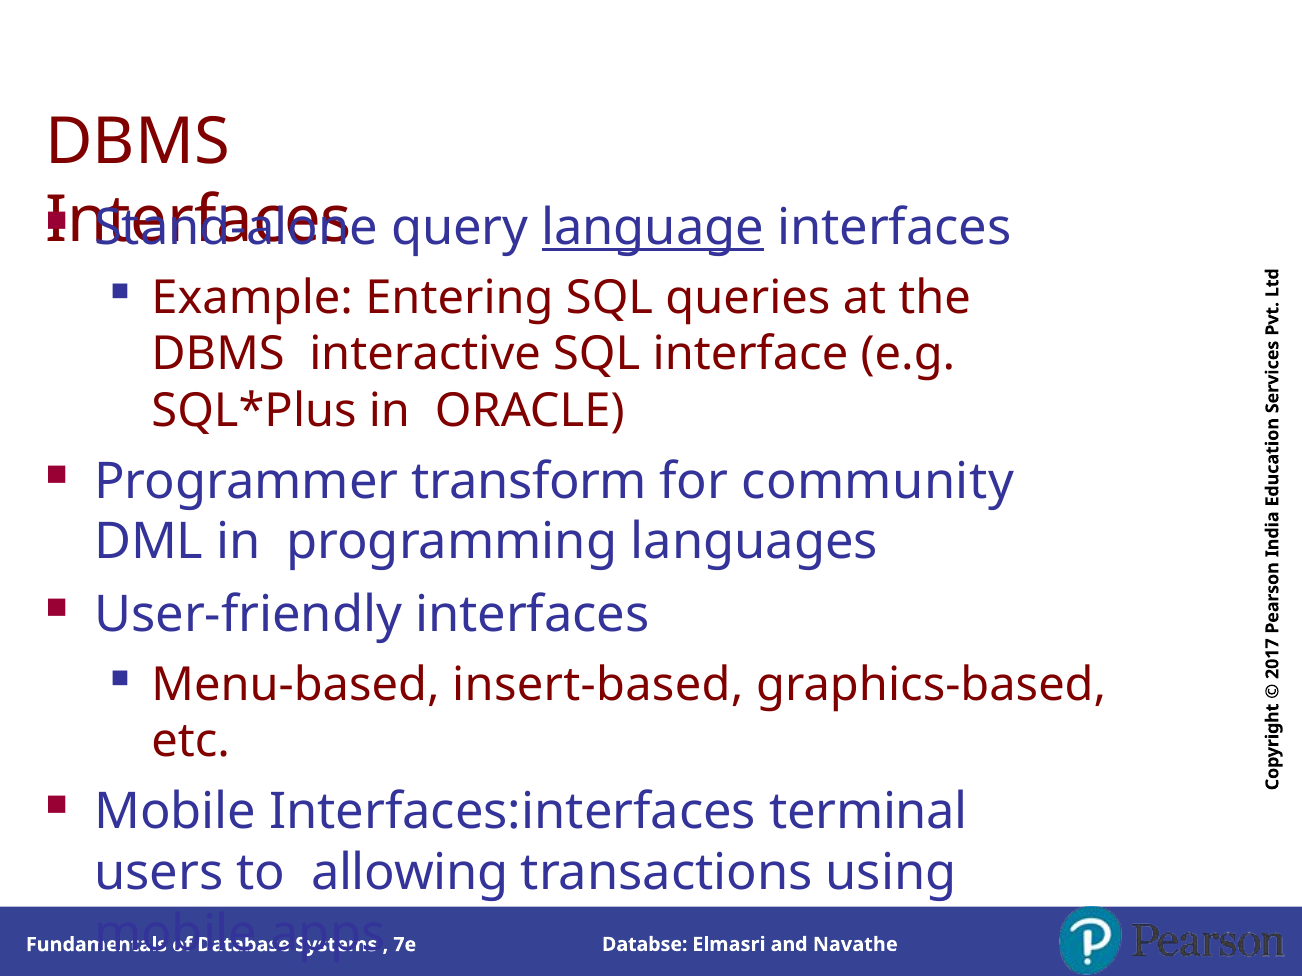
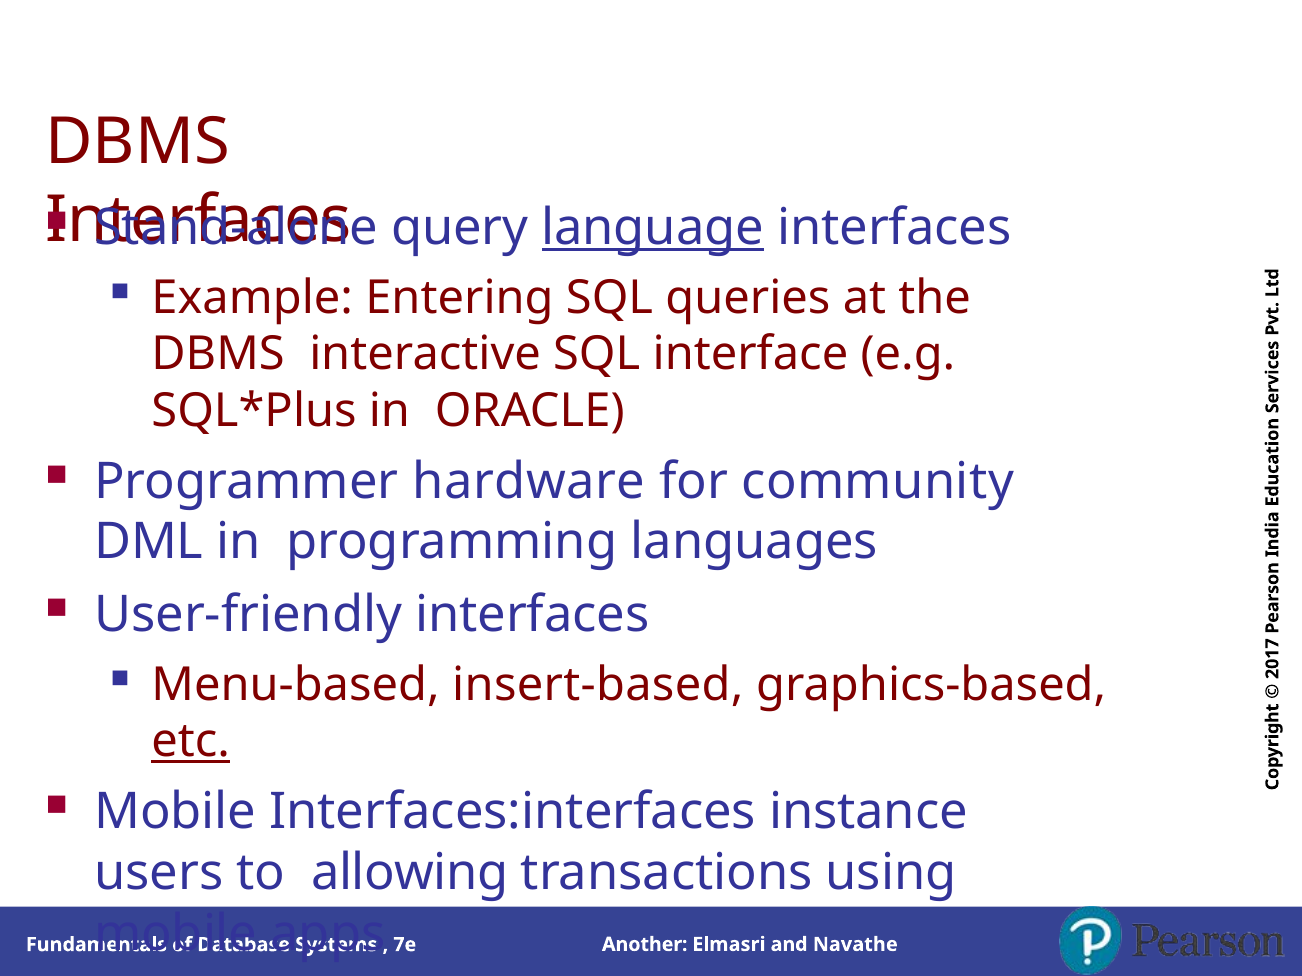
transform: transform -> hardware (529, 482)
etc underline: none -> present (191, 742)
terminal: terminal -> instance (869, 813)
Databse: Databse -> Another (645, 945)
